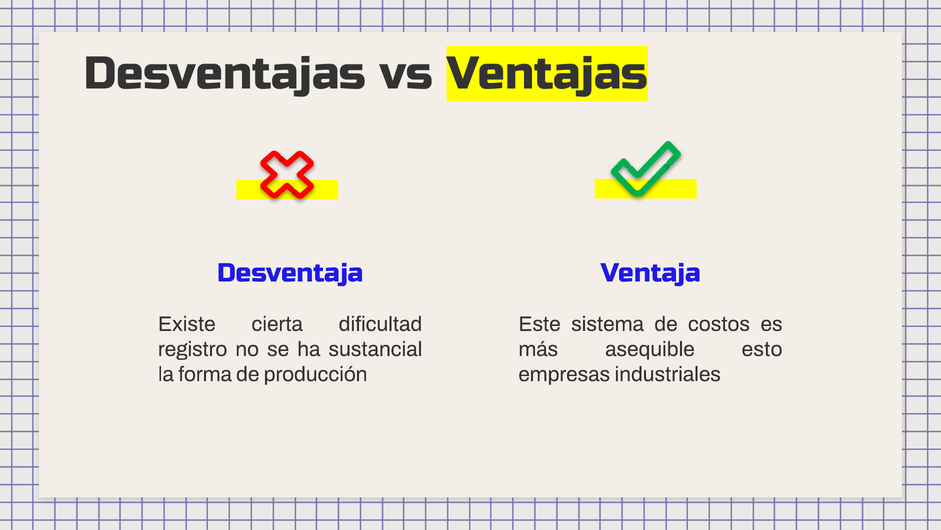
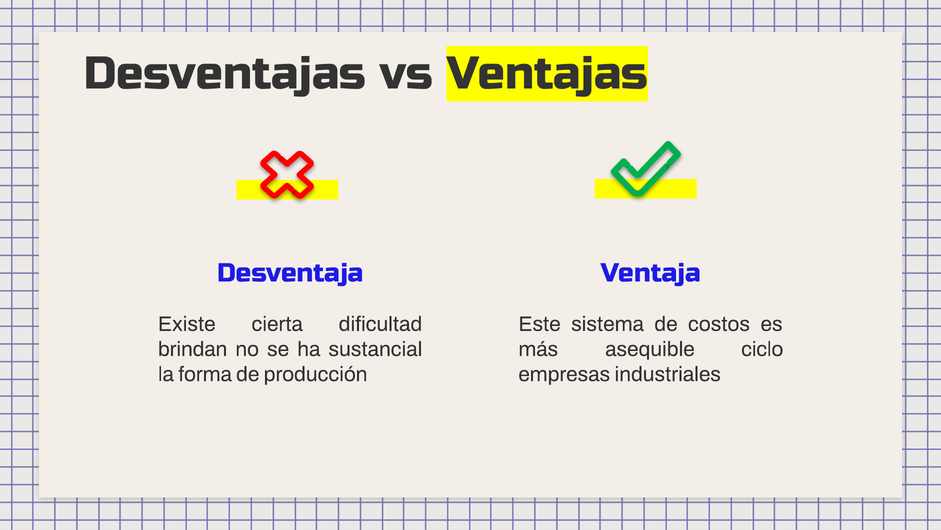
registro: registro -> brindan (193, 349)
esto: esto -> ciclo (762, 349)
